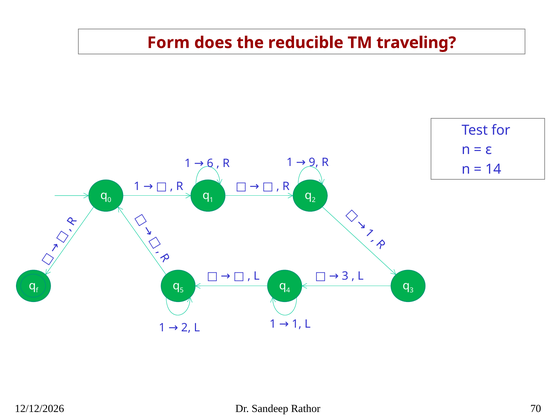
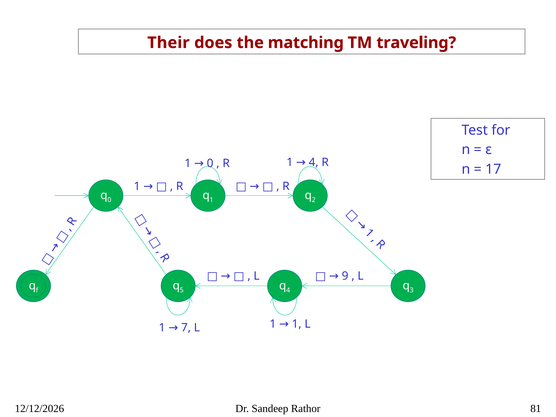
Form: Form -> Their (168, 43)
reducible: reducible -> matching (306, 43)
1 9: 9 -> 4 (314, 162)
1 6: 6 -> 0 (210, 163)
14: 14 -> 17 (493, 169)
3: 3 -> 9 (345, 276)
1 2: 2 -> 7 (186, 328)
70: 70 -> 81 (536, 408)
